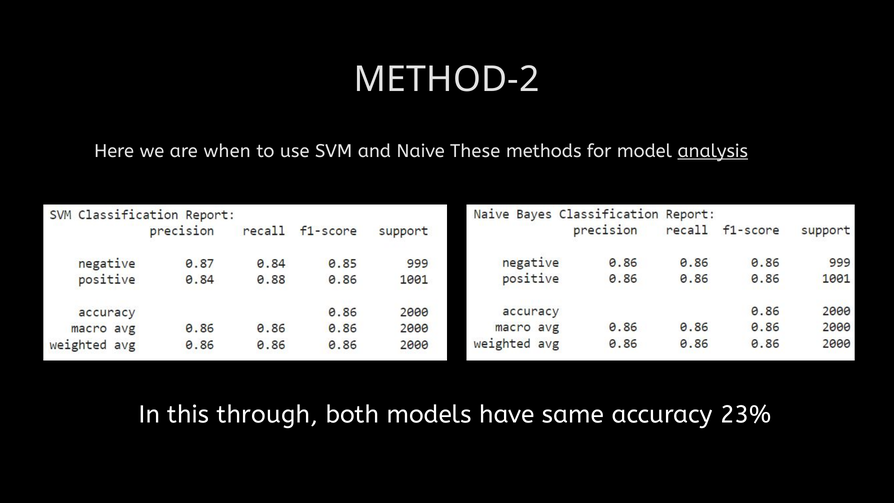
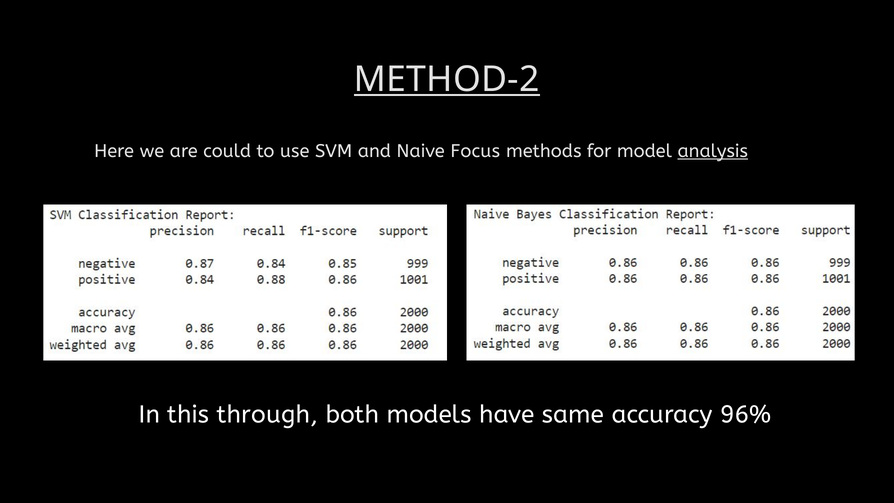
METHOD-2 underline: none -> present (447, 79)
when: when -> could (227, 151)
These: These -> Focus (475, 151)
23%: 23% -> 96% (746, 414)
